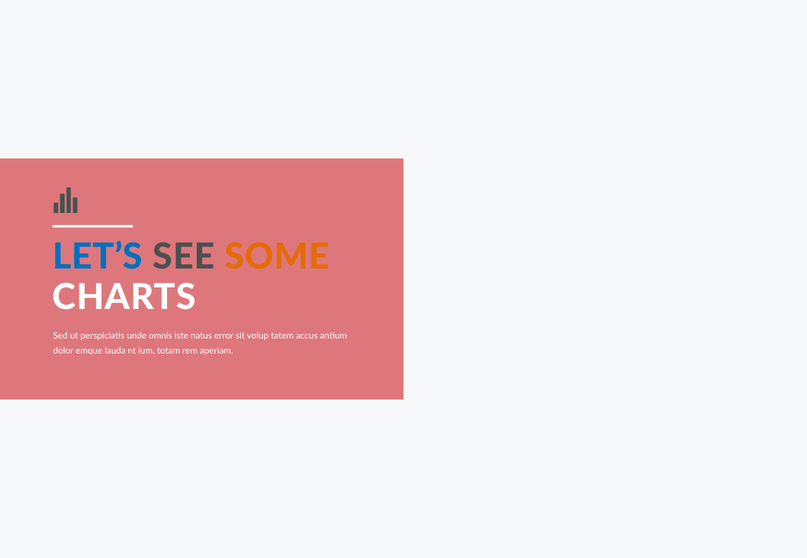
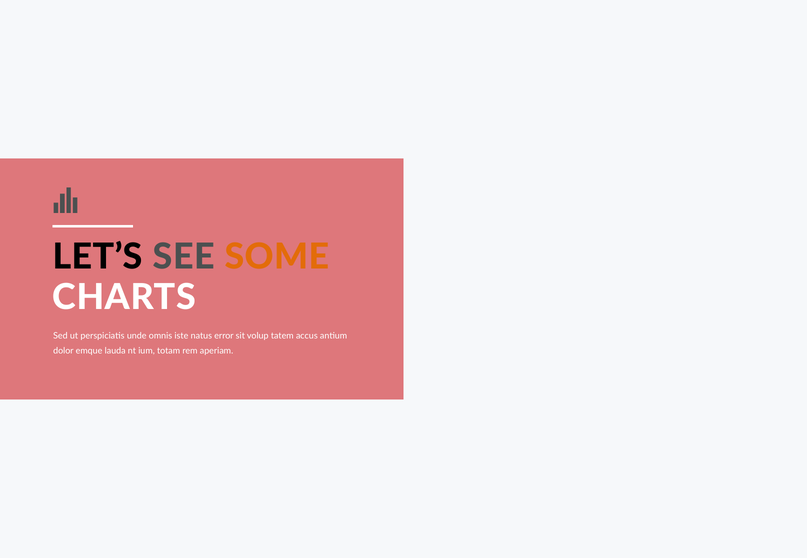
LET’S colour: blue -> black (98, 257)
